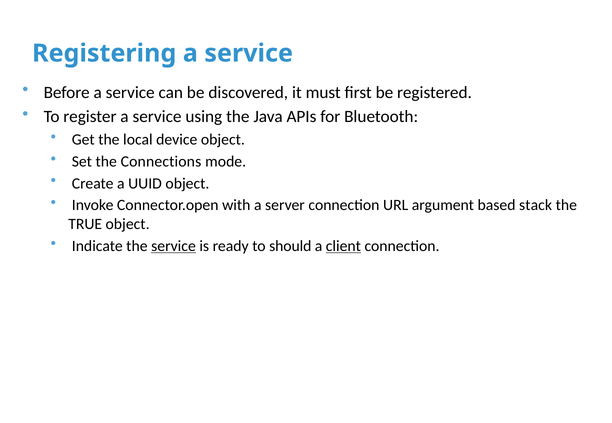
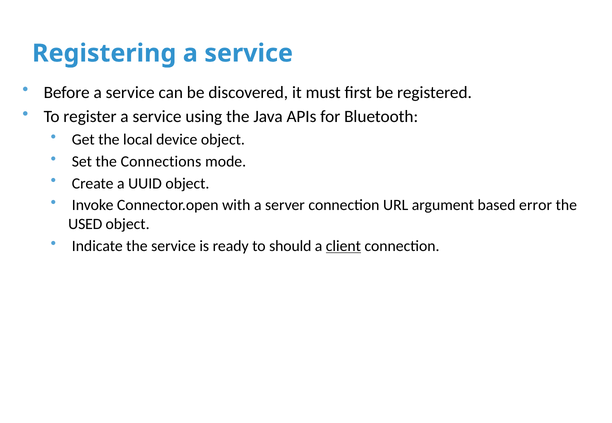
stack: stack -> error (536, 206)
TRUE: TRUE -> USED (85, 224)
service underline: present -> none (173, 246)
